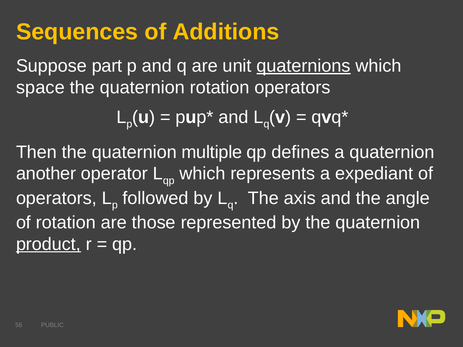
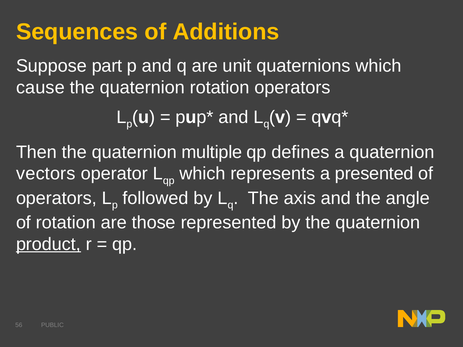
quaternions underline: present -> none (304, 66)
space: space -> cause (40, 88)
another: another -> vectors (46, 174)
expediant: expediant -> presented (374, 174)
